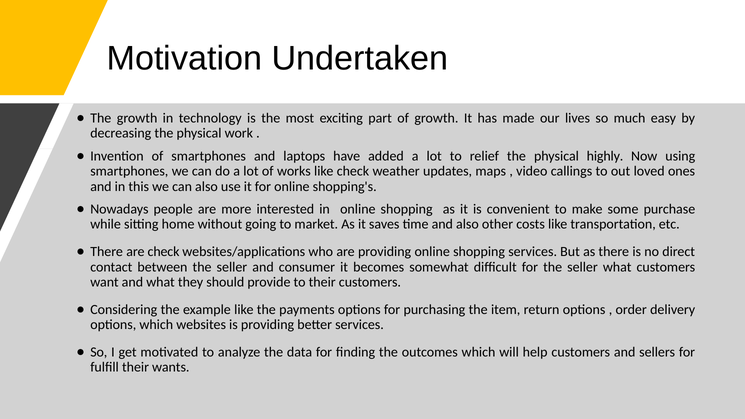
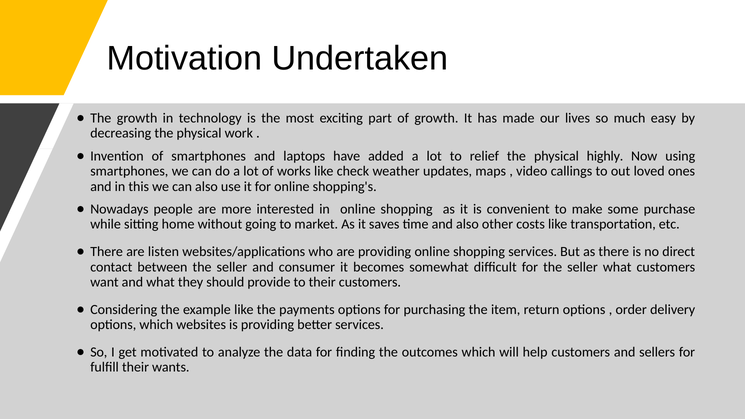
are check: check -> listen (163, 252)
